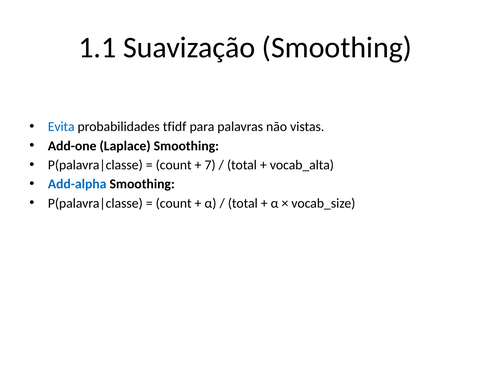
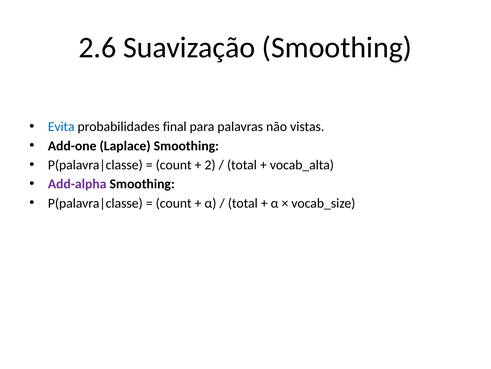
1.1: 1.1 -> 2.6 (97, 48)
tfidf: tfidf -> final (175, 126)
7: 7 -> 2 (210, 165)
Add-alpha colour: blue -> purple (77, 184)
